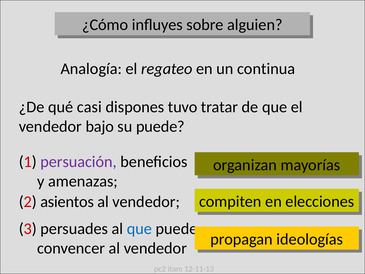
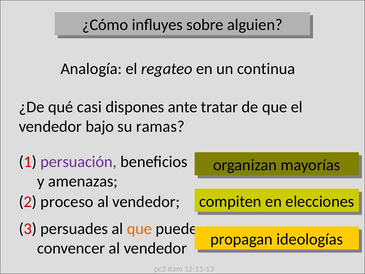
tuvo: tuvo -> ante (183, 107)
su puede: puede -> ramas (160, 126)
asientos: asientos -> proceso (67, 202)
que colour: blue -> orange (139, 229)
